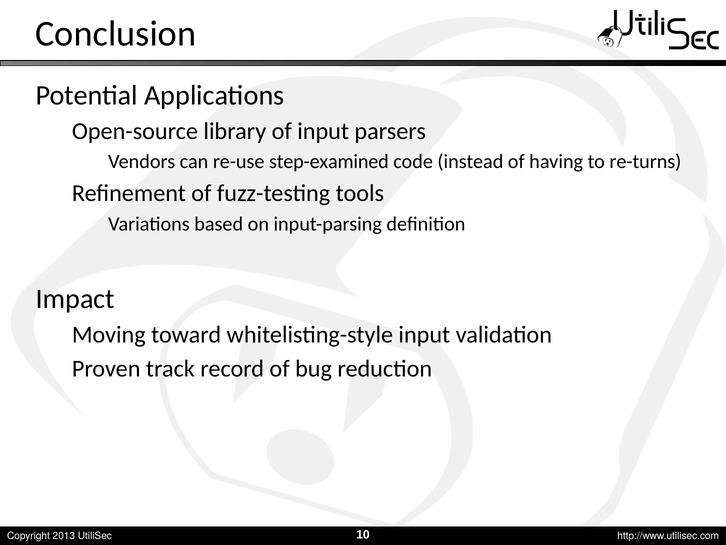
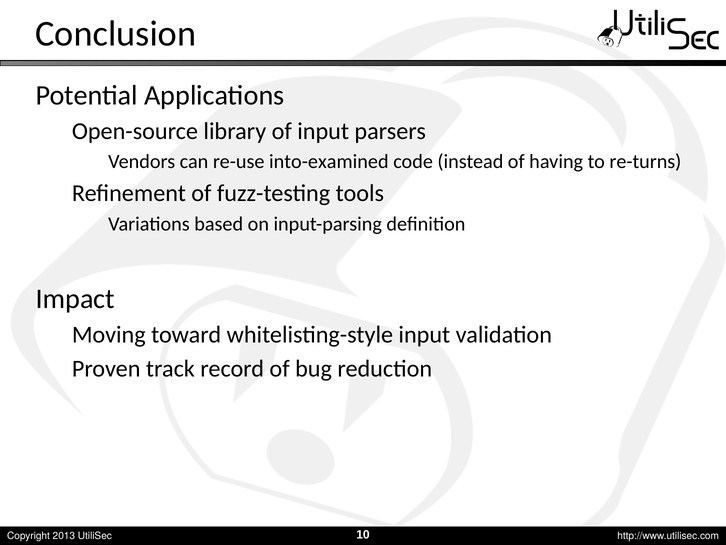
step-examined: step-examined -> into-examined (329, 162)
